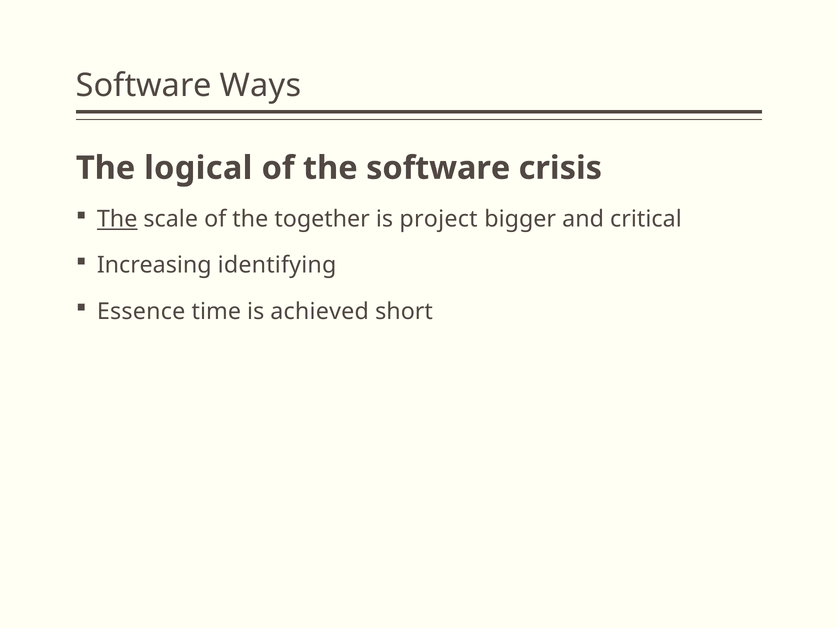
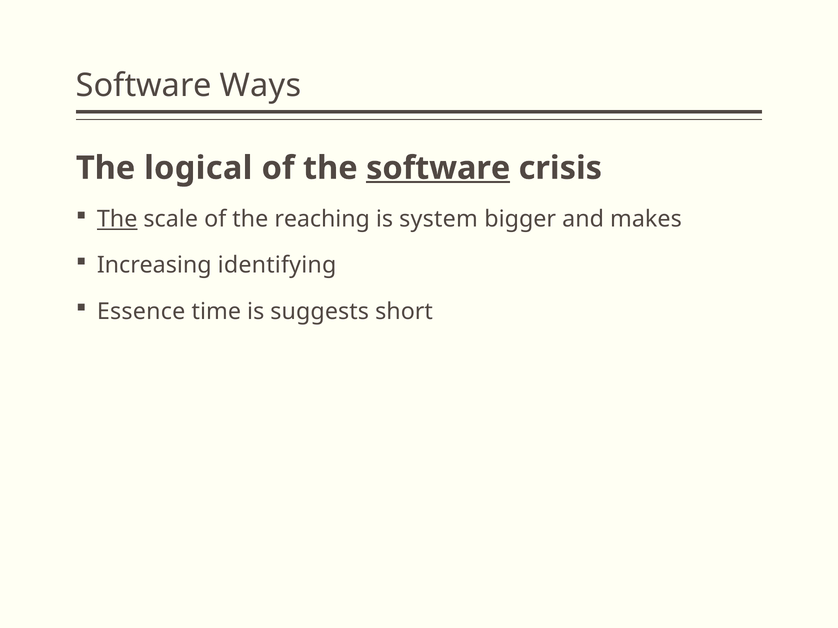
software underline: none -> present (438, 168)
together: together -> reaching (322, 219)
project: project -> system (439, 219)
critical: critical -> makes (646, 219)
achieved: achieved -> suggests (320, 312)
